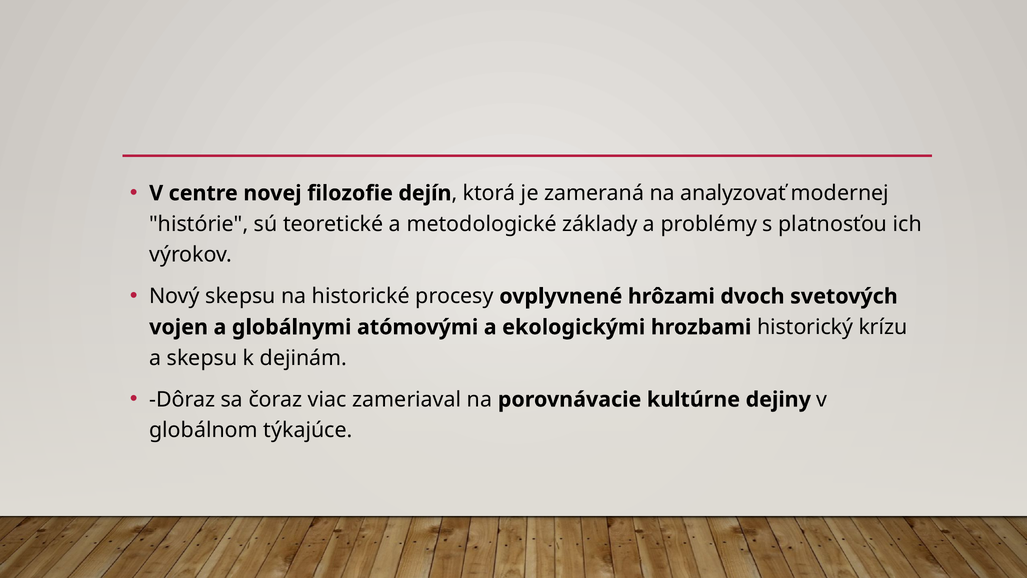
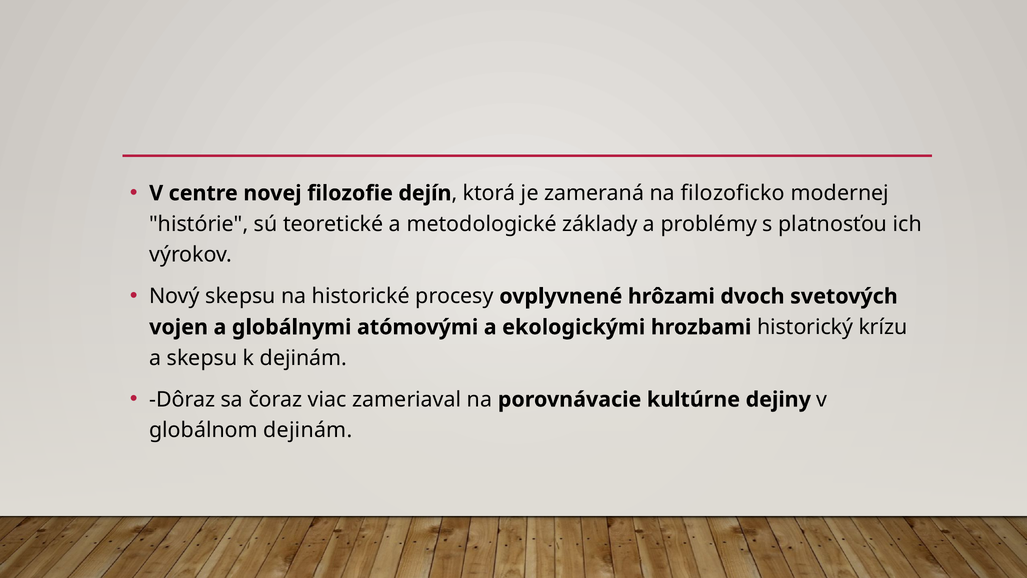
analyzovať: analyzovať -> filozoficko (733, 193)
globálnom týkajúce: týkajúce -> dejinám (308, 430)
